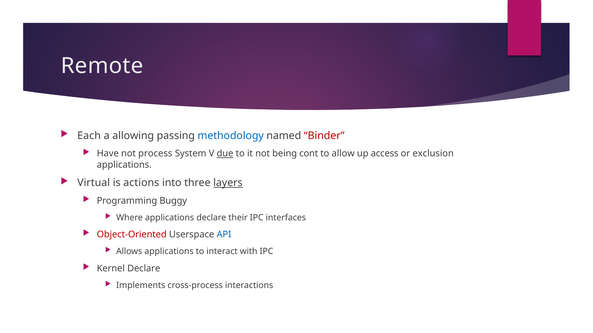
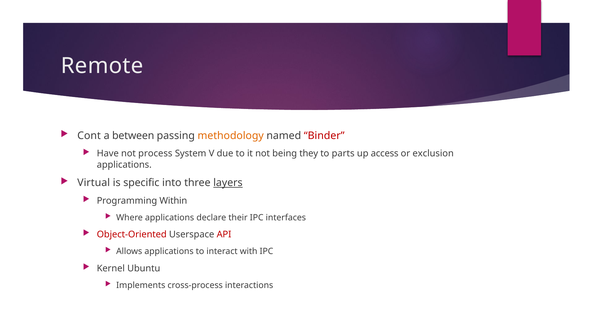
Each: Each -> Cont (89, 136)
allowing: allowing -> between (133, 136)
methodology colour: blue -> orange (231, 136)
due underline: present -> none (225, 154)
cont: cont -> they (309, 154)
allow: allow -> parts (343, 154)
actions: actions -> specific (141, 183)
Buggy: Buggy -> Within (173, 201)
API colour: blue -> red (224, 235)
Kernel Declare: Declare -> Ubuntu (144, 269)
